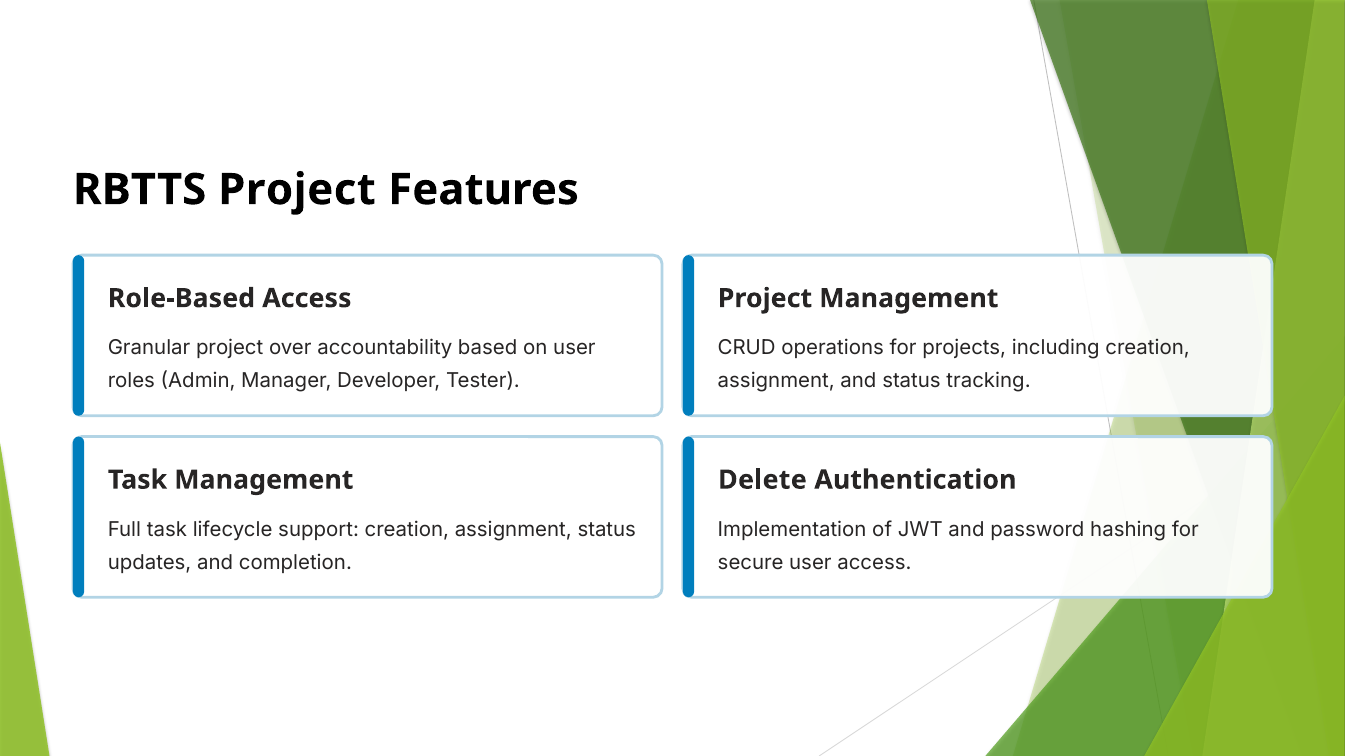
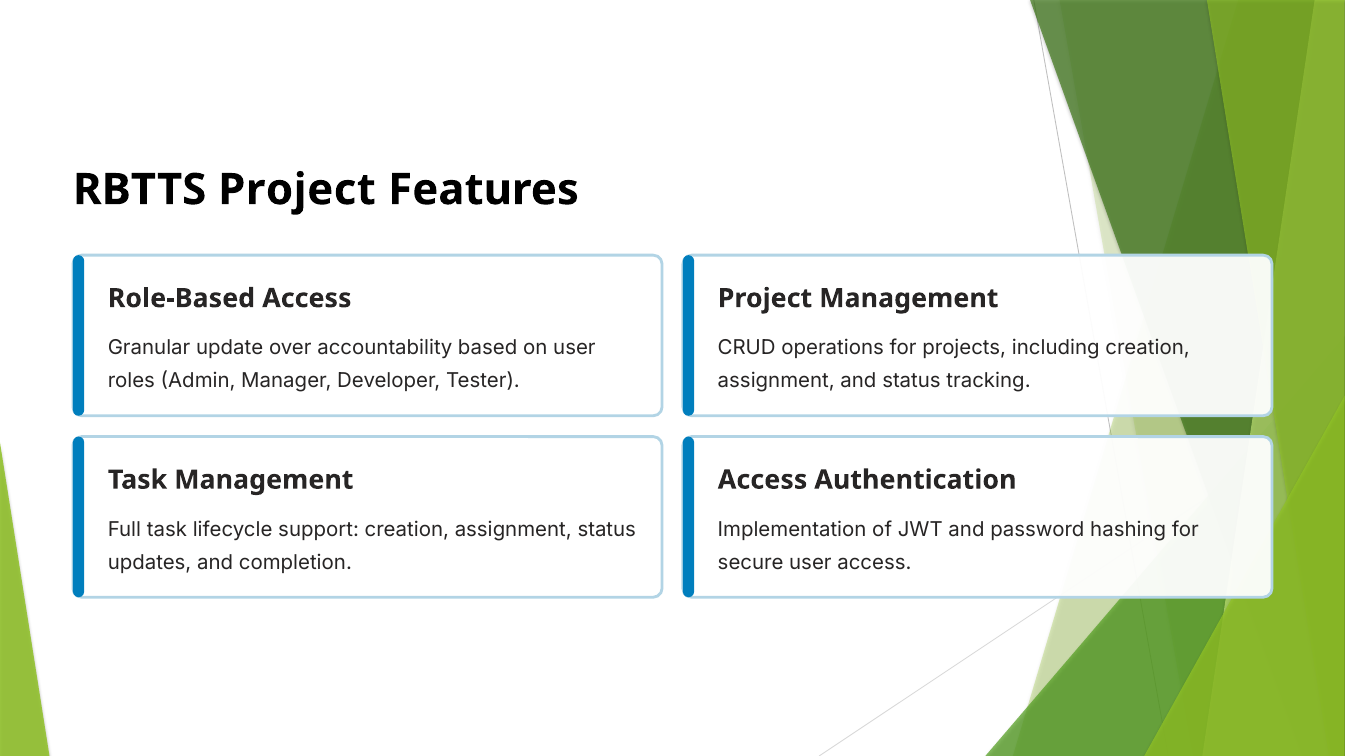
Granular project: project -> update (230, 348)
Delete: Delete -> Access (763, 480)
